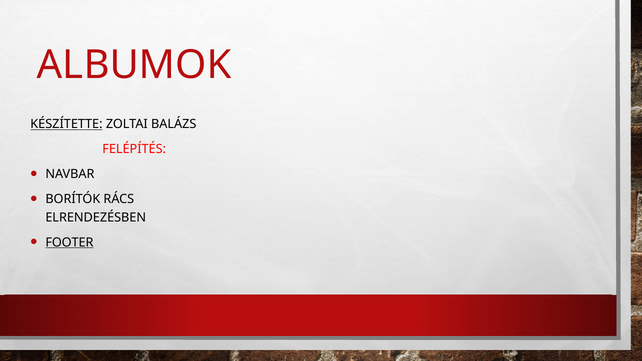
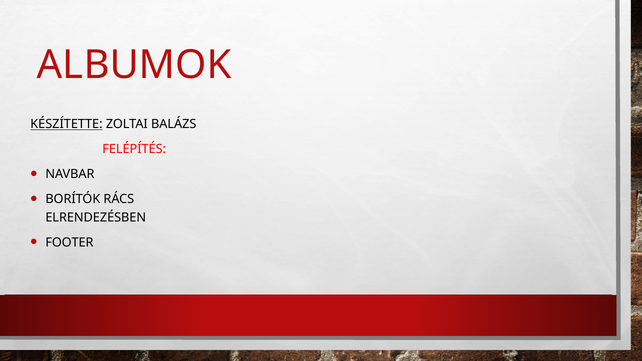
FOOTER underline: present -> none (69, 242)
